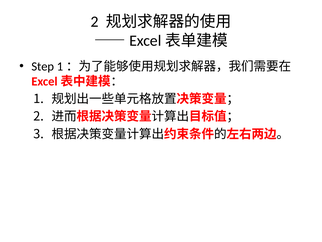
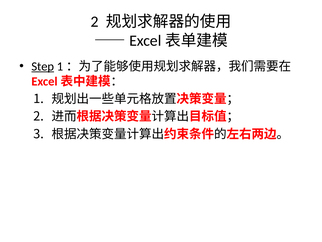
Step underline: none -> present (43, 66)
